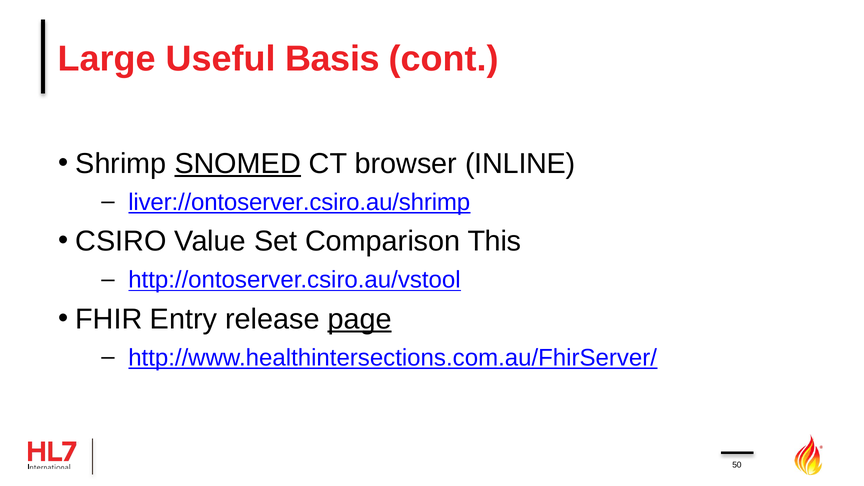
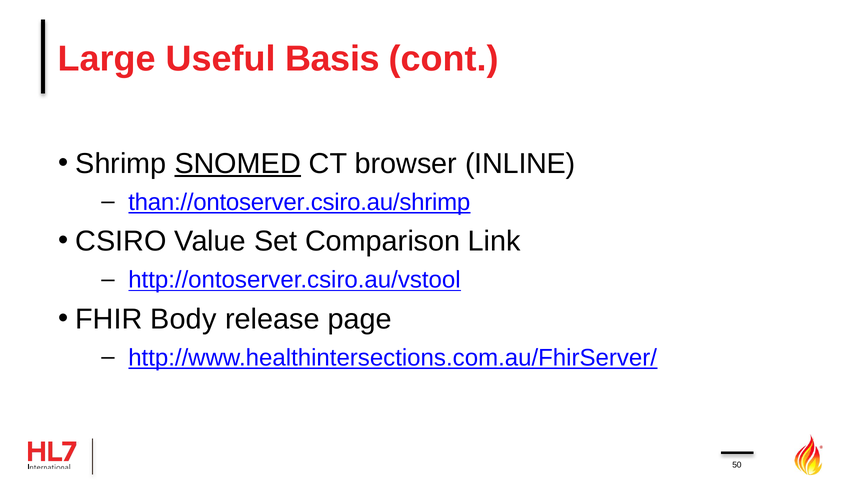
liver://ontoserver.csiro.au/shrimp: liver://ontoserver.csiro.au/shrimp -> than://ontoserver.csiro.au/shrimp (299, 202)
This: This -> Link (494, 241)
Entry: Entry -> Body (183, 319)
page underline: present -> none (360, 319)
